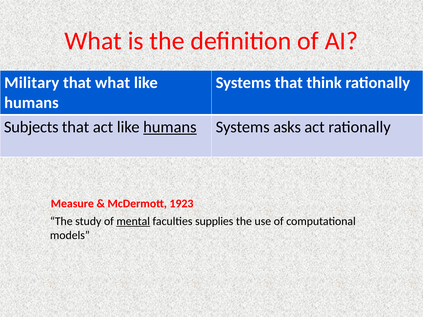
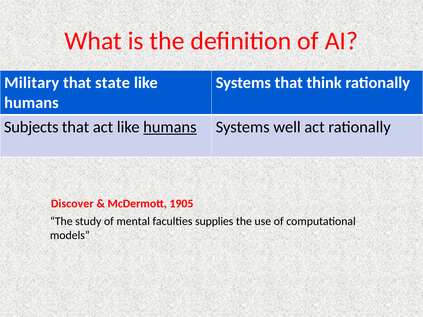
that what: what -> state (113, 83)
asks: asks -> well (287, 127)
Measure: Measure -> Discover (72, 204)
1923: 1923 -> 1905 (181, 204)
mental underline: present -> none (133, 221)
